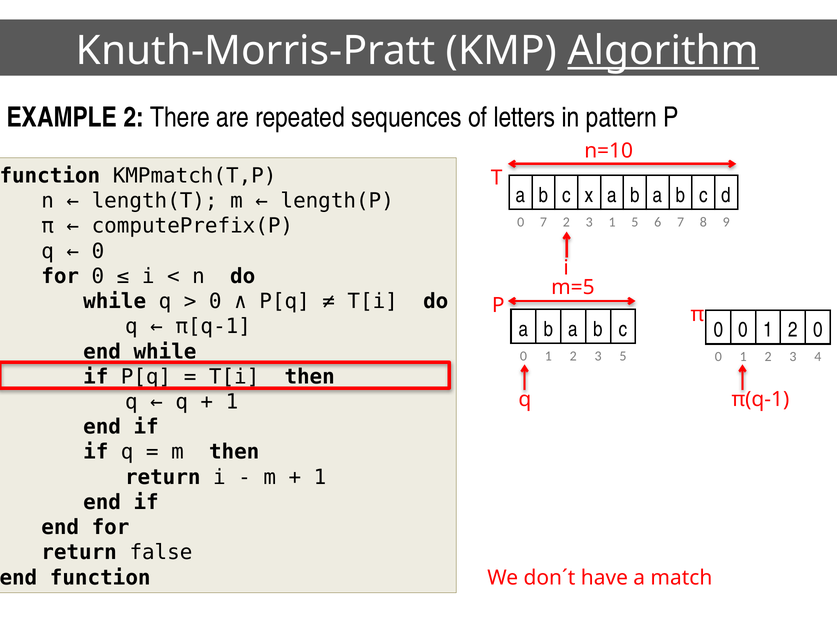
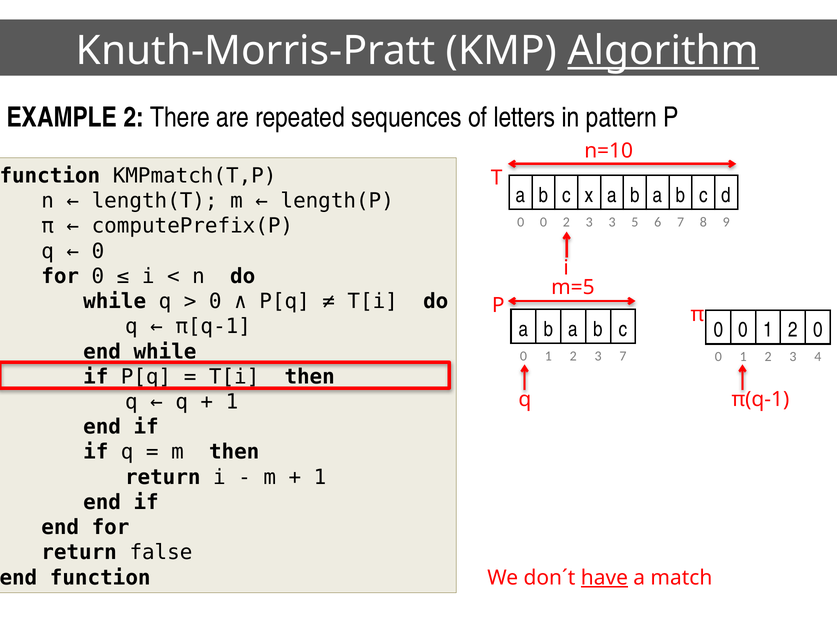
7: 7 -> 0 (544, 222)
3 1: 1 -> 3 (612, 222)
3 5: 5 -> 7 (623, 356)
have underline: none -> present (604, 577)
